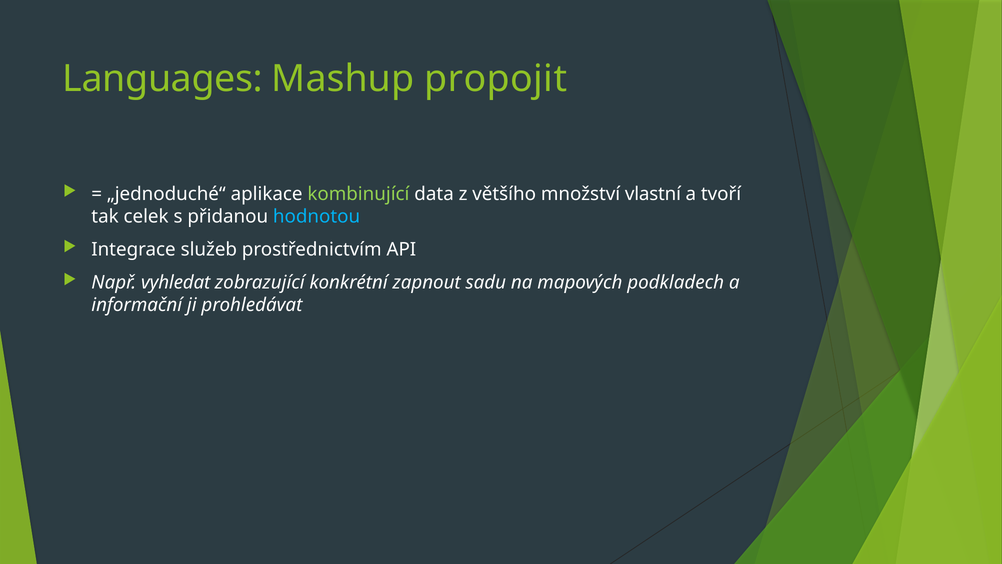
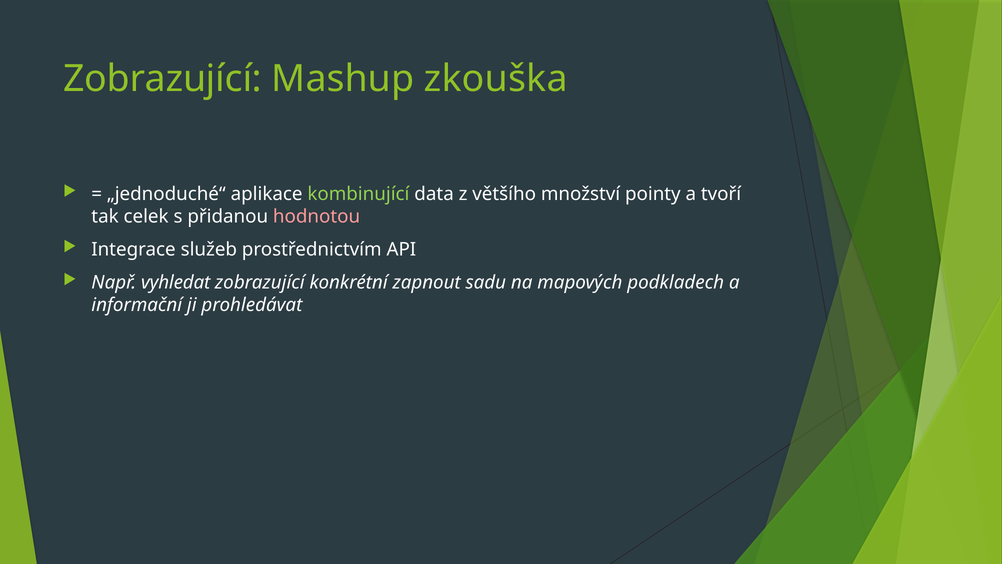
Languages: Languages -> Zobrazující (163, 79)
propojit: propojit -> zkouška (496, 79)
vlastní: vlastní -> pointy (653, 194)
hodnotou colour: light blue -> pink (317, 216)
